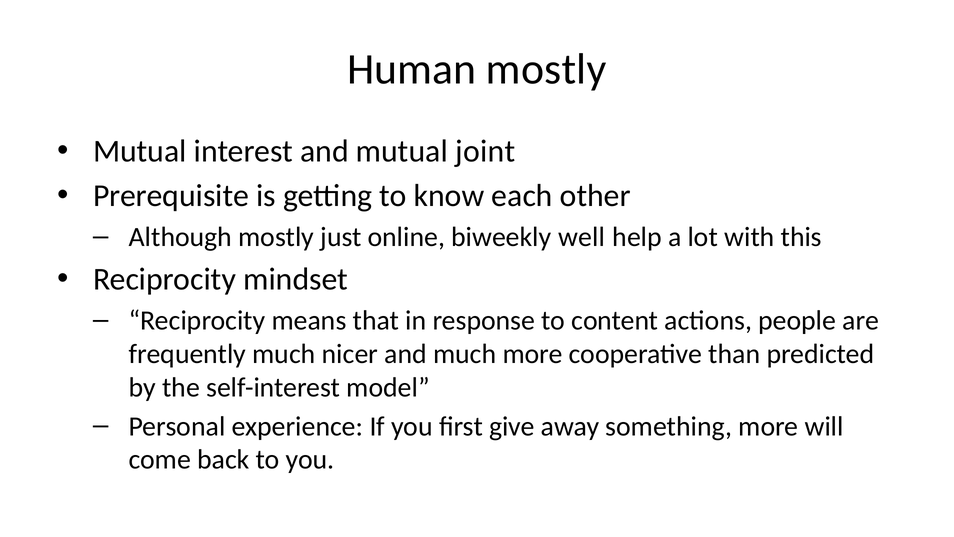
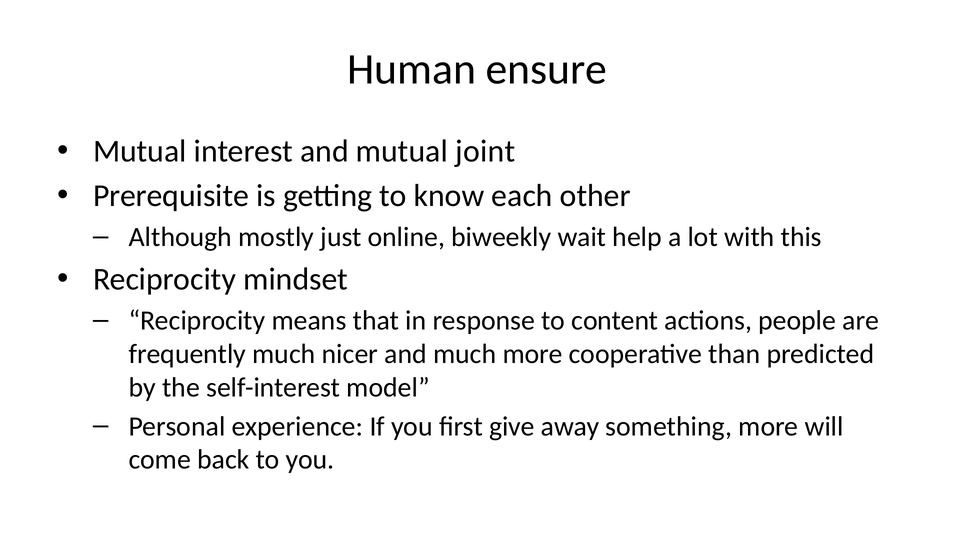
Human mostly: mostly -> ensure (546, 69)
well: well -> wait (582, 237)
